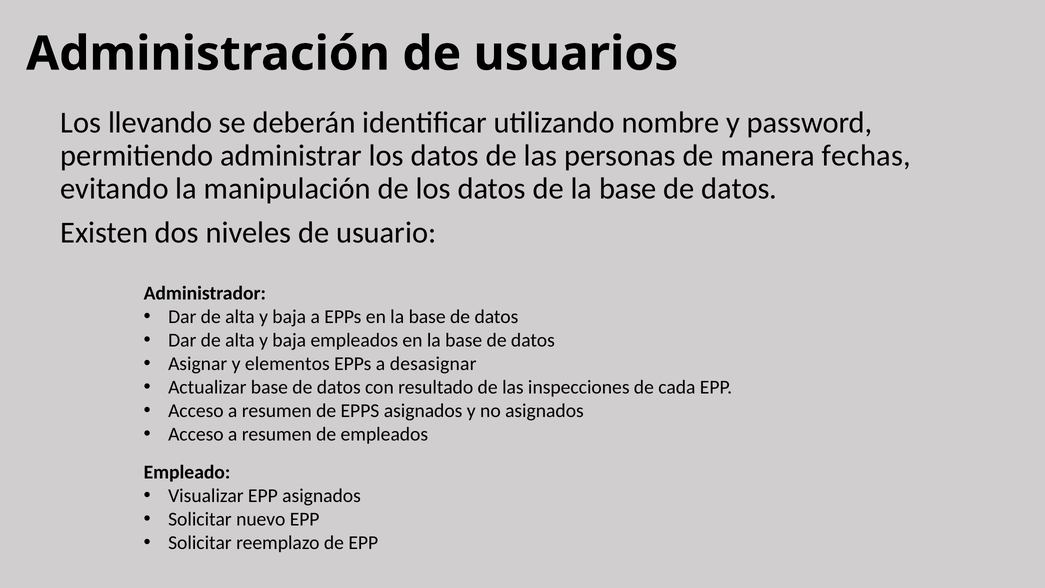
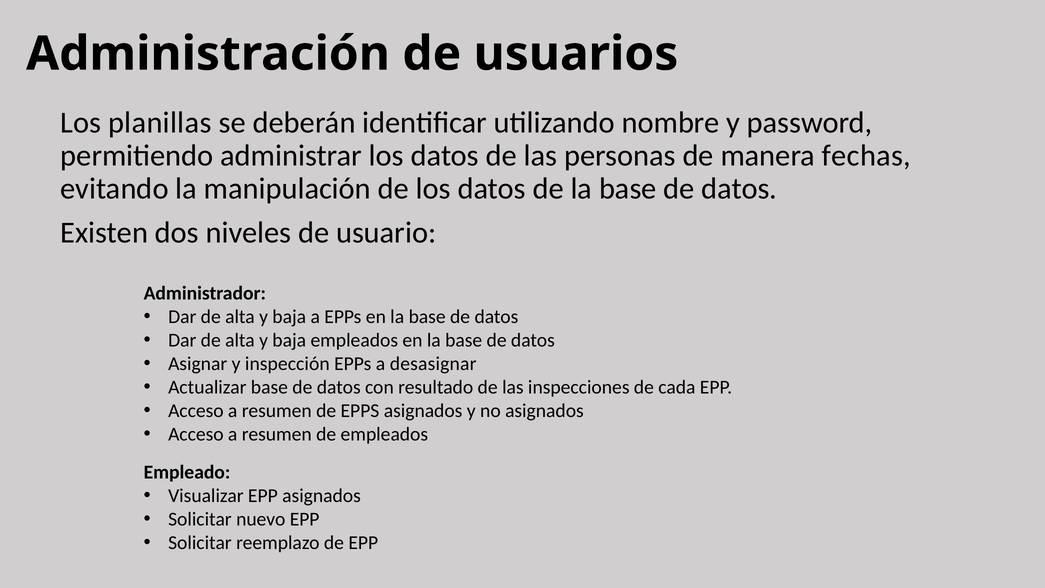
llevando: llevando -> planillas (160, 123)
elementos: elementos -> inspección (287, 364)
